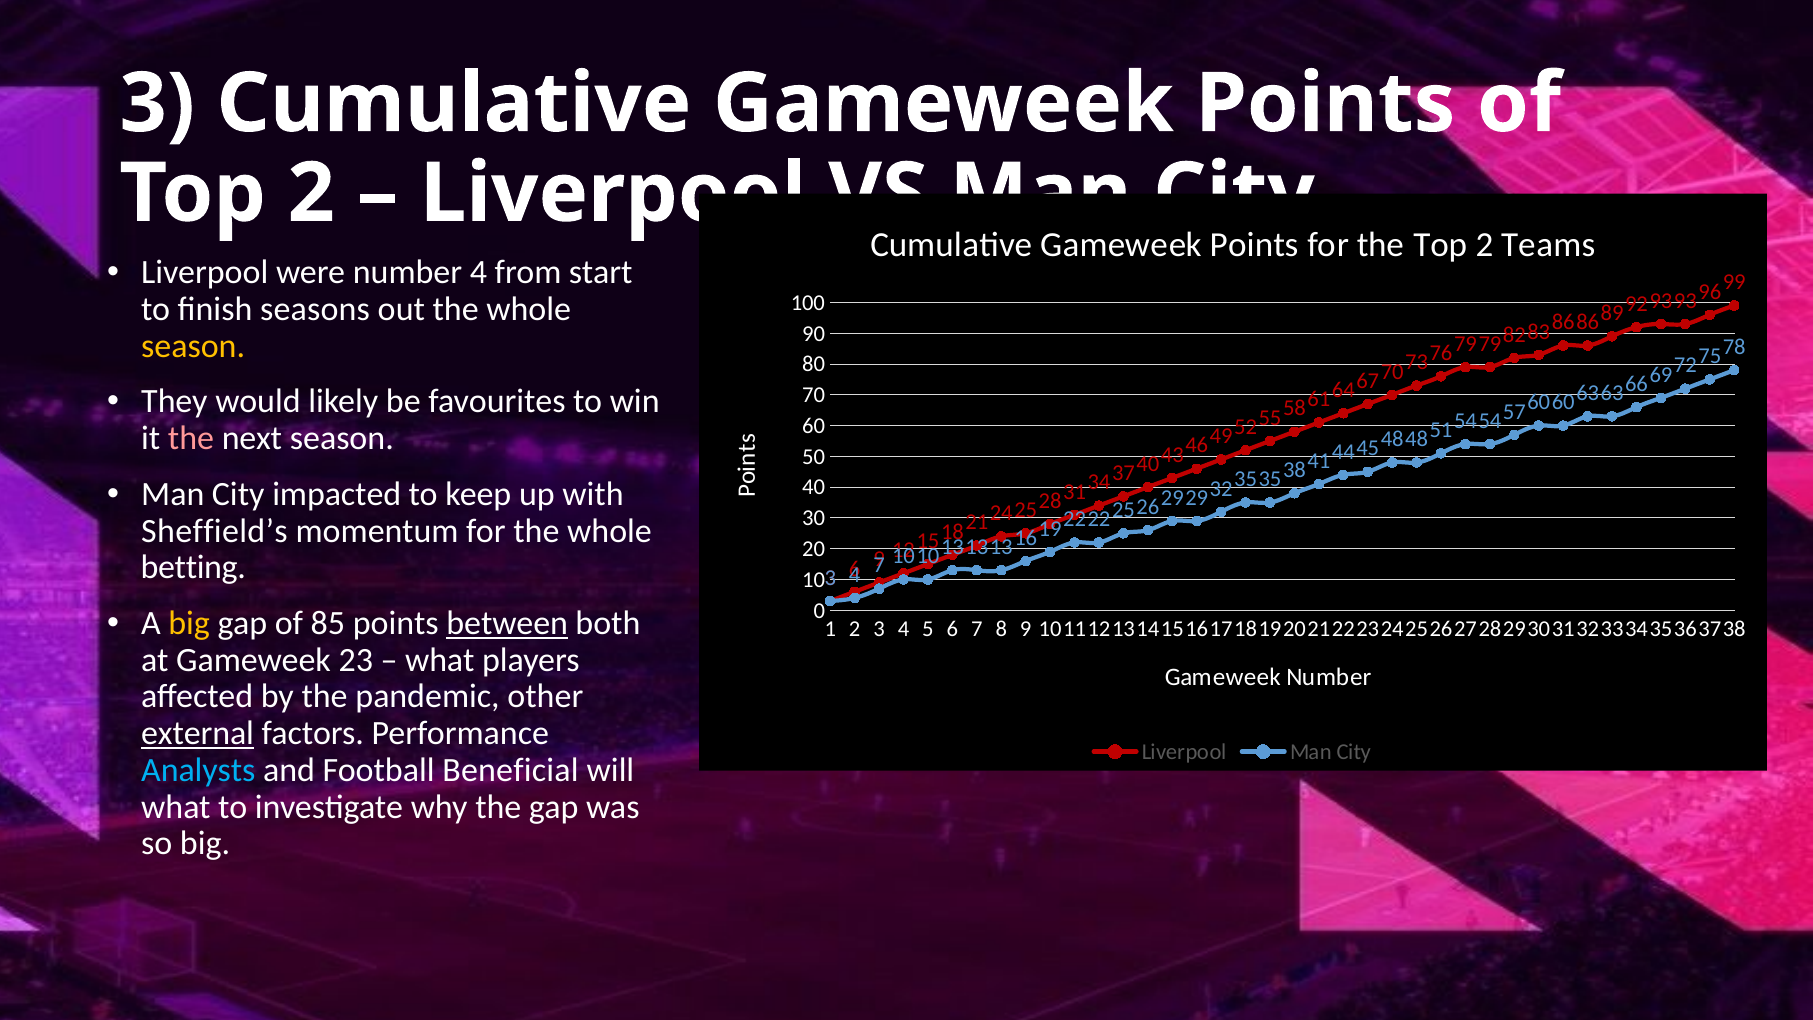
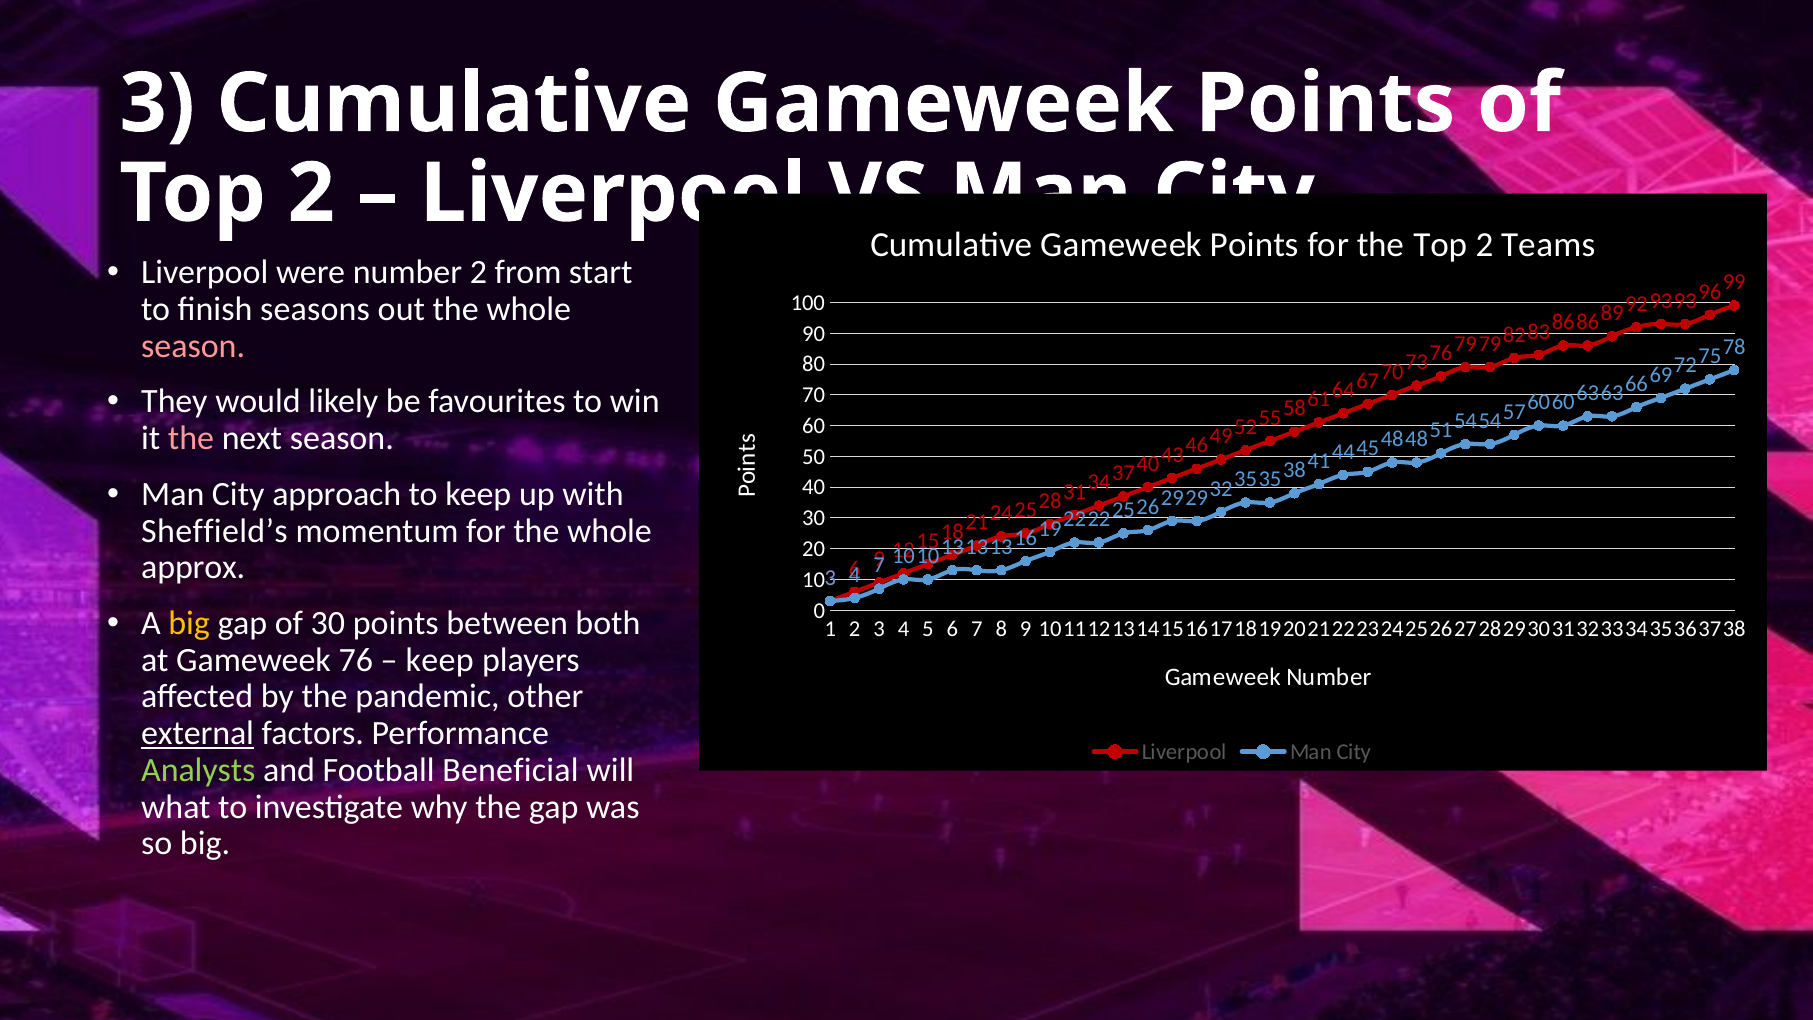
number 4: 4 -> 2 (478, 273)
season colour: yellow -> pink (193, 346)
impacted: impacted -> approach (337, 494)
betting: betting -> approx (193, 567)
of 85: 85 -> 30 (328, 623)
between underline: present -> none (507, 623)
Gameweek 23: 23 -> 76 (356, 660)
what: what -> keep (440, 660)
Analysts colour: light blue -> light green (198, 770)
